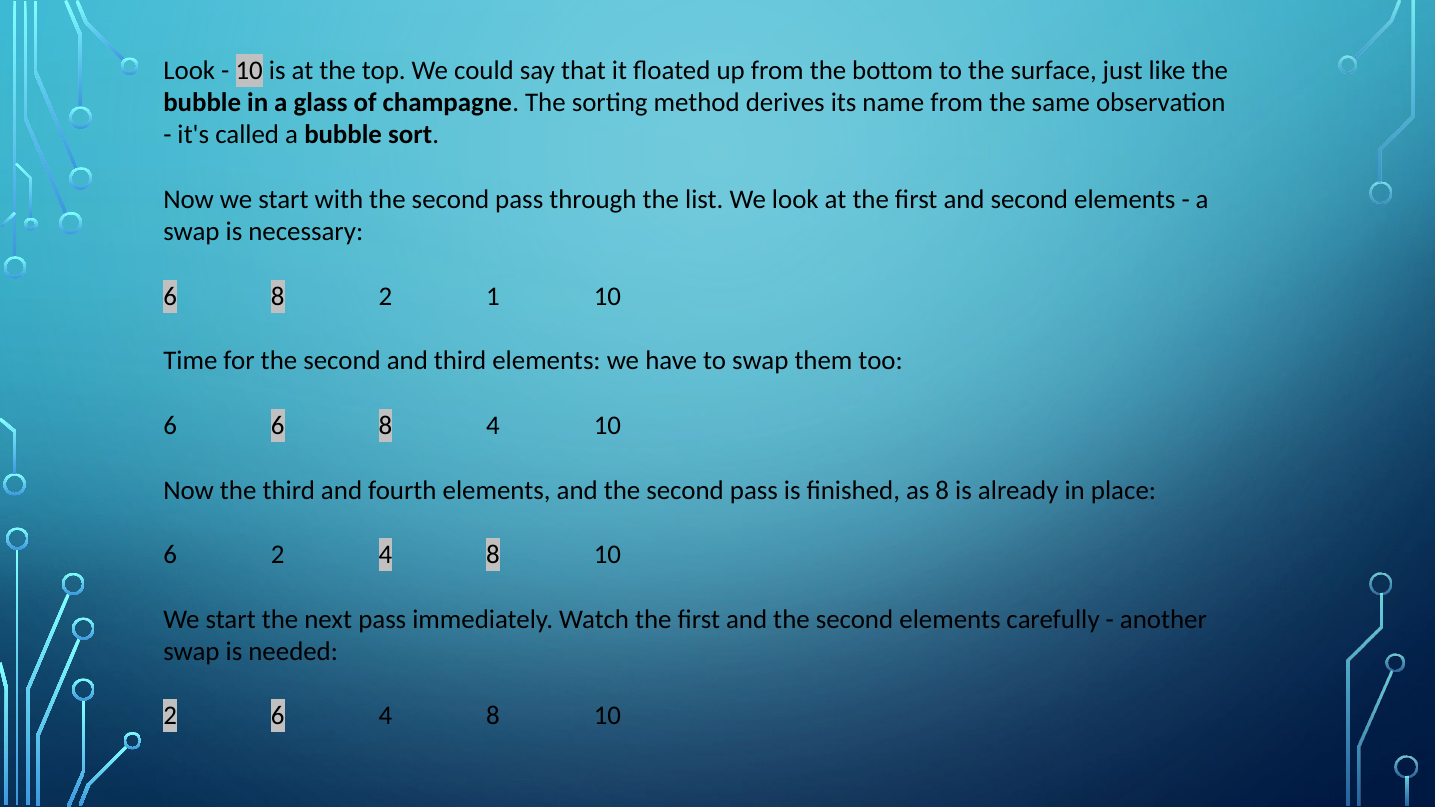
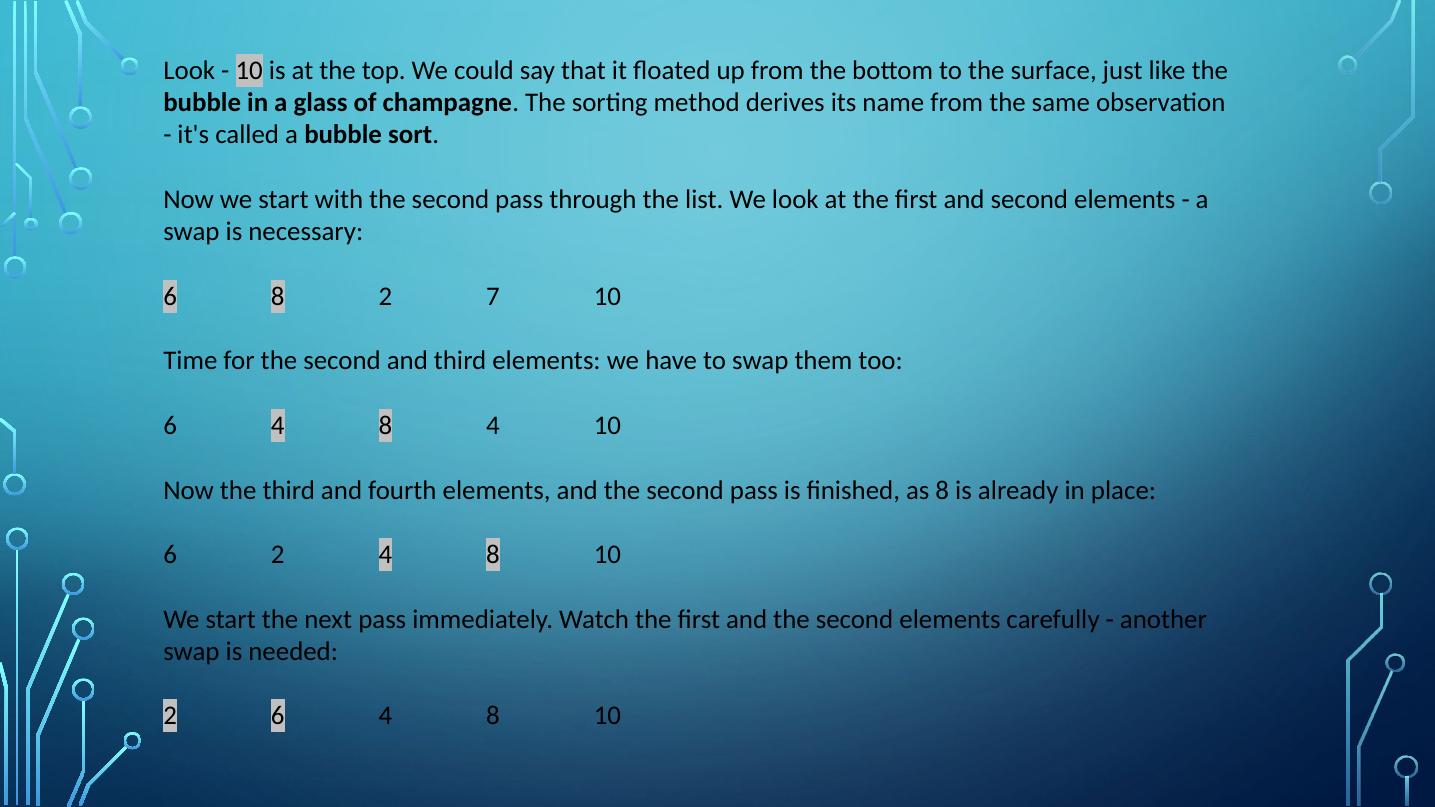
1: 1 -> 7 (493, 297)
6: 6 -> 4 (278, 426)
